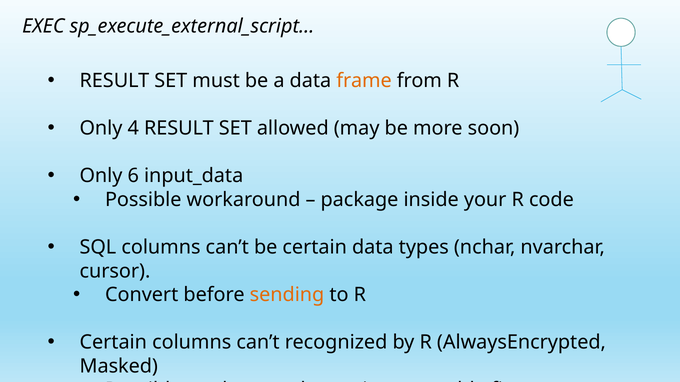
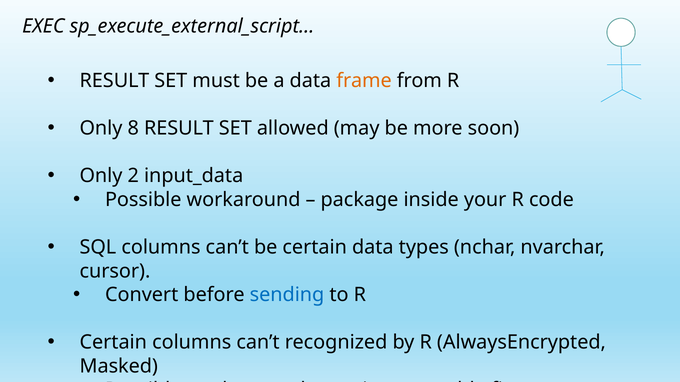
4: 4 -> 8 (133, 128)
6: 6 -> 2 (133, 176)
sending colour: orange -> blue (287, 295)
